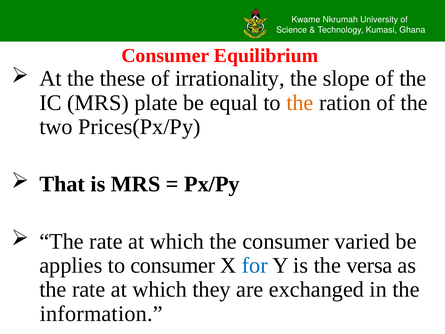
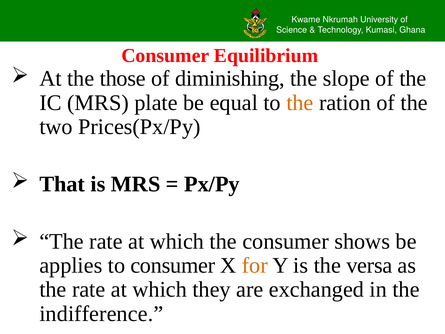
these: these -> those (123, 79)
irrationality: irrationality -> diminishing (230, 79)
varied: varied -> shows (362, 241)
for colour: blue -> orange (255, 265)
information: information -> indifference (101, 313)
